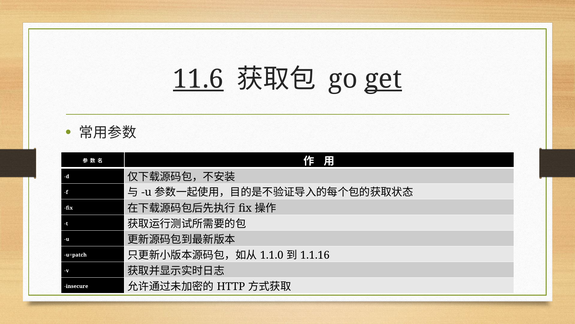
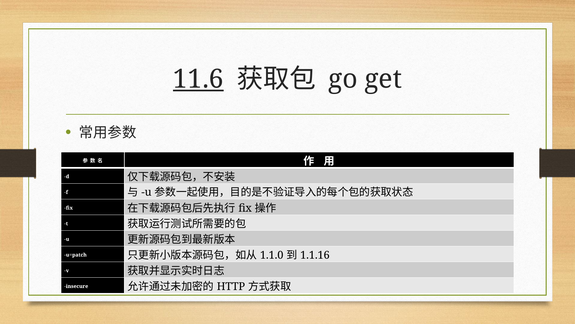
get underline: present -> none (383, 79)
